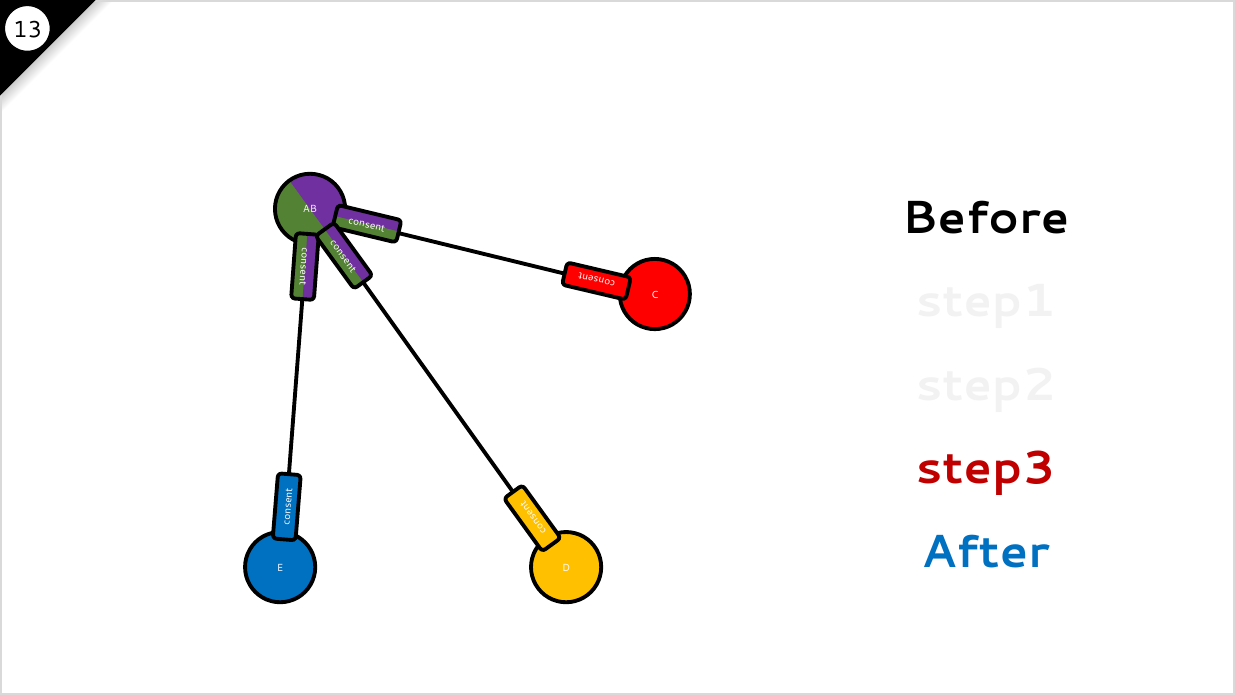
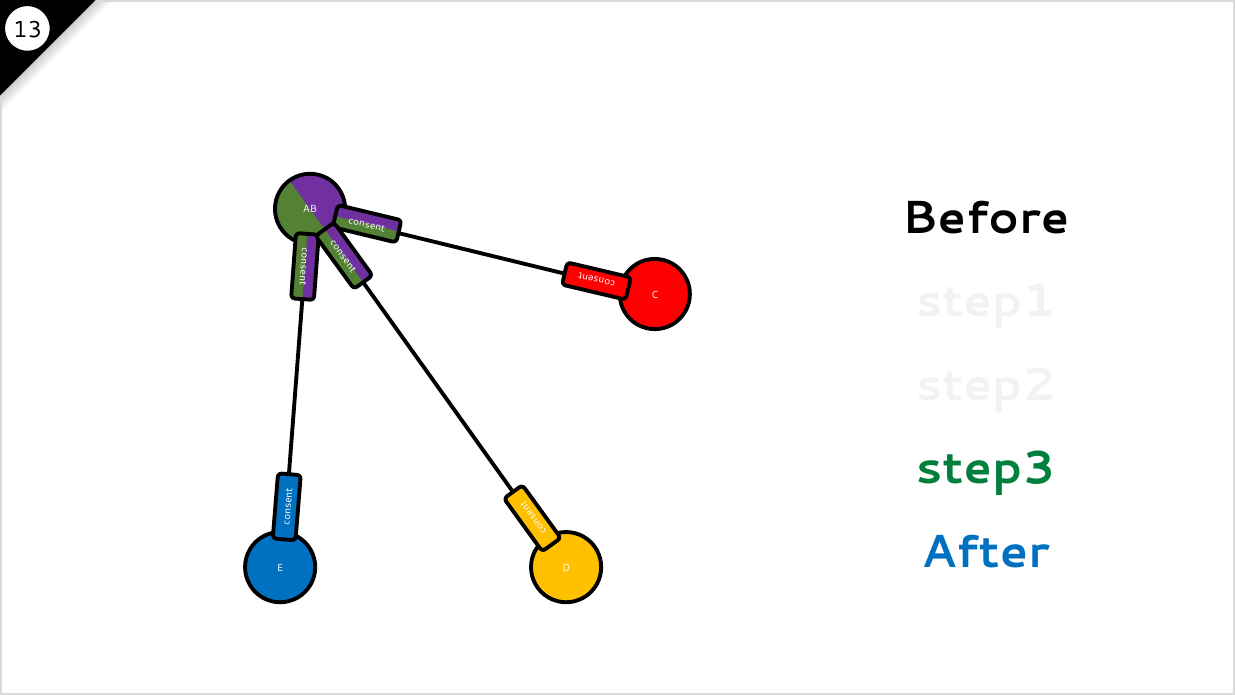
step3 colour: red -> green (985, 468)
